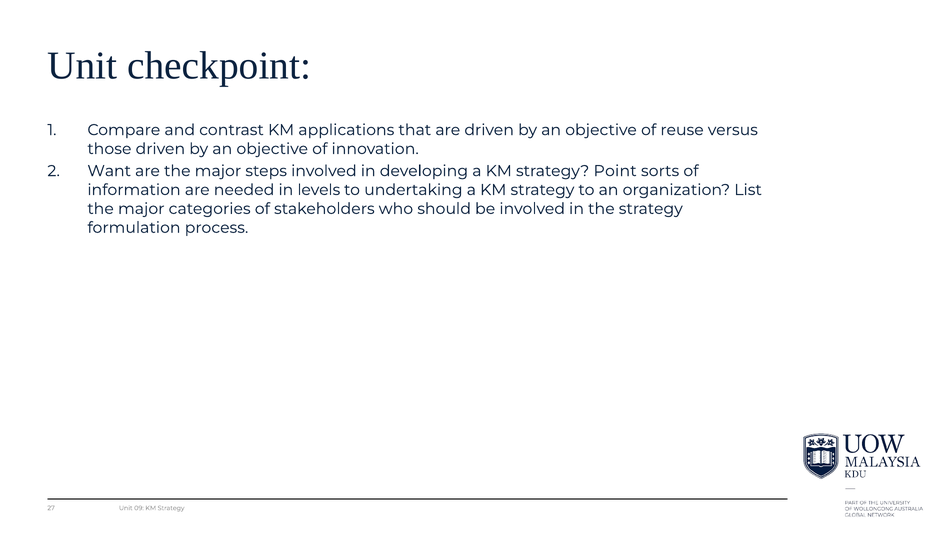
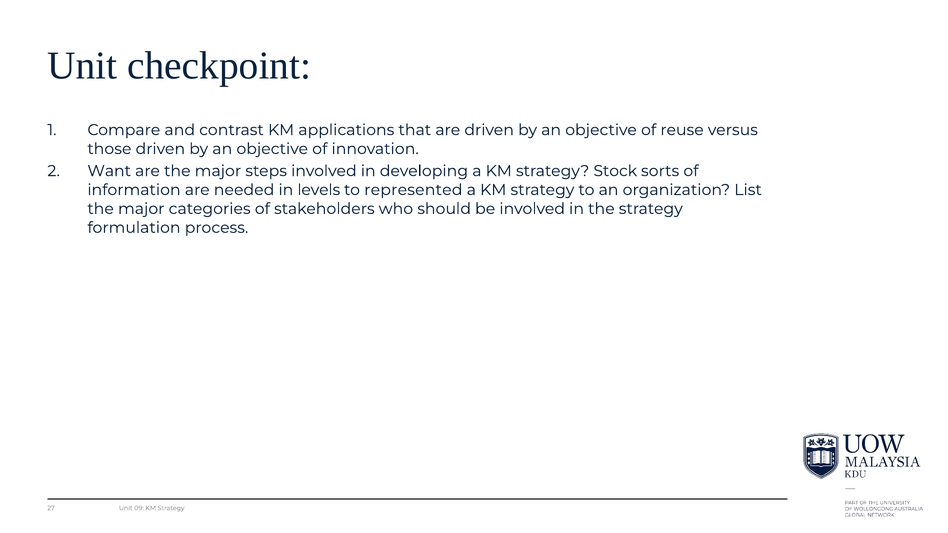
Point: Point -> Stock (615, 171)
undertaking: undertaking -> represented (413, 190)
